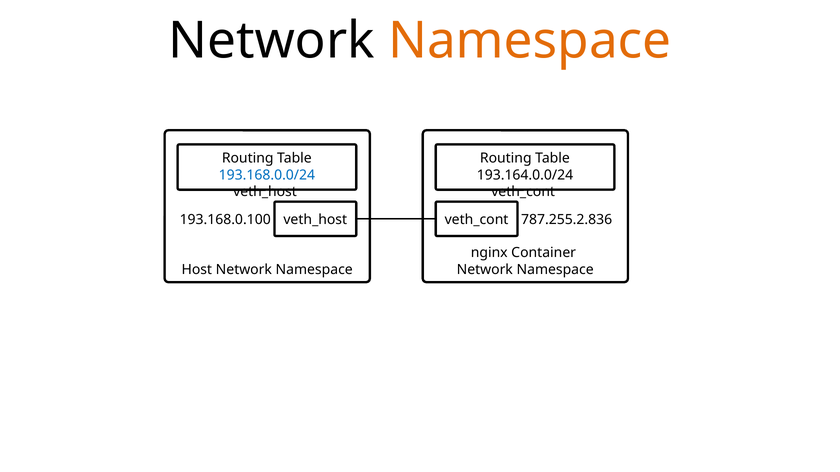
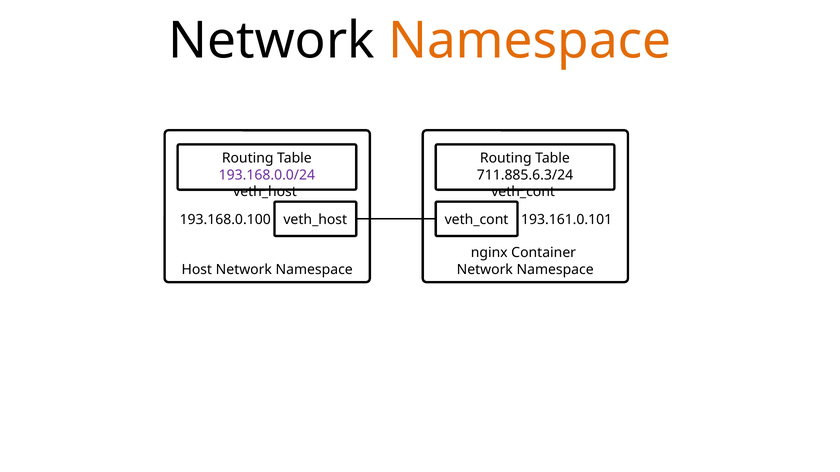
193.168.0.0/24 colour: blue -> purple (267, 175)
193.164.0.0/24: 193.164.0.0/24 -> 711.885.6.3/24 (525, 175)
787.255.2.836: 787.255.2.836 -> 193.161.0.101 (567, 220)
